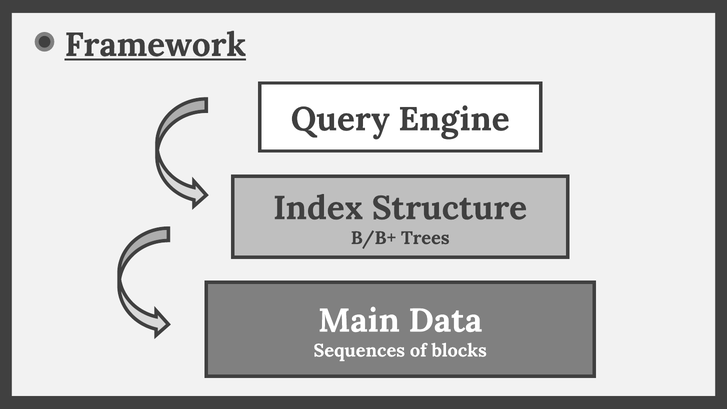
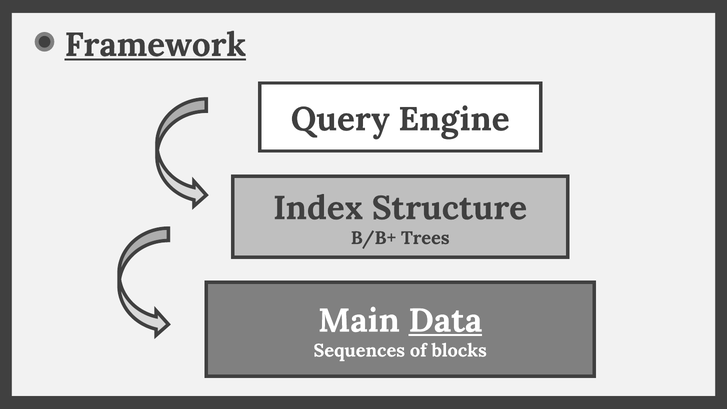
Data underline: none -> present (445, 321)
